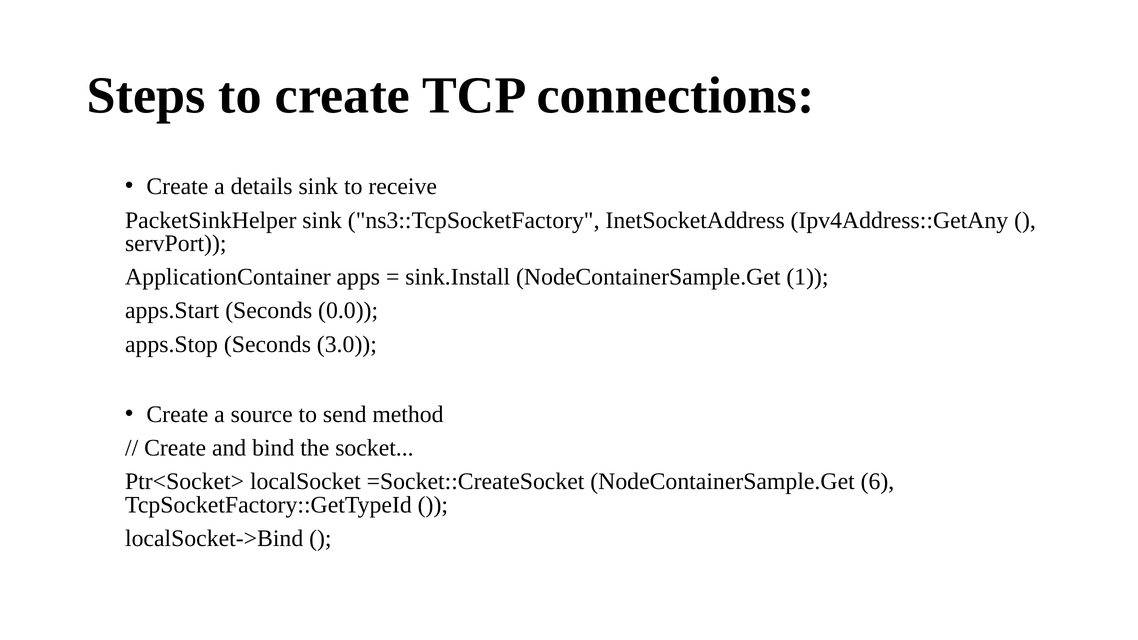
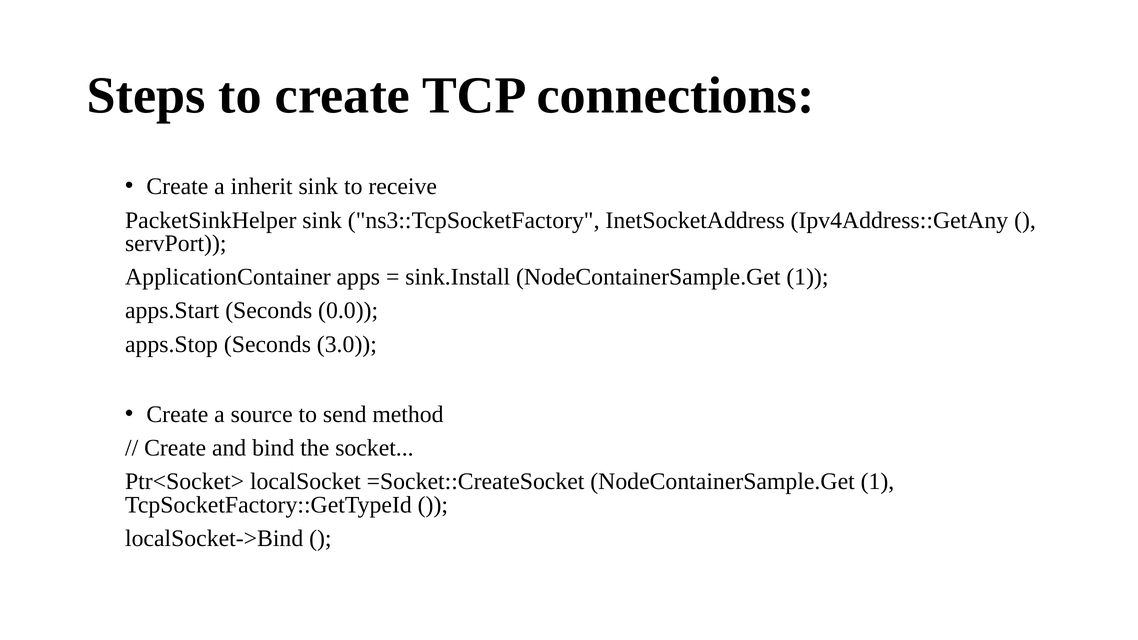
details: details -> inherit (262, 187)
=Socket::CreateSocket NodeContainerSample.Get 6: 6 -> 1 (877, 482)
